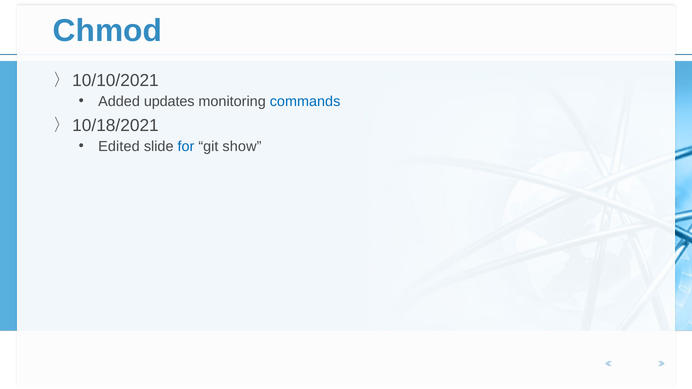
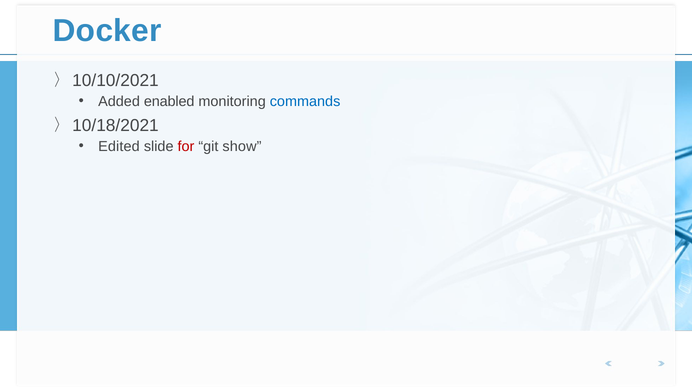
Chmod: Chmod -> Docker (107, 31)
updates: updates -> enabled (169, 101)
for colour: blue -> red (186, 146)
